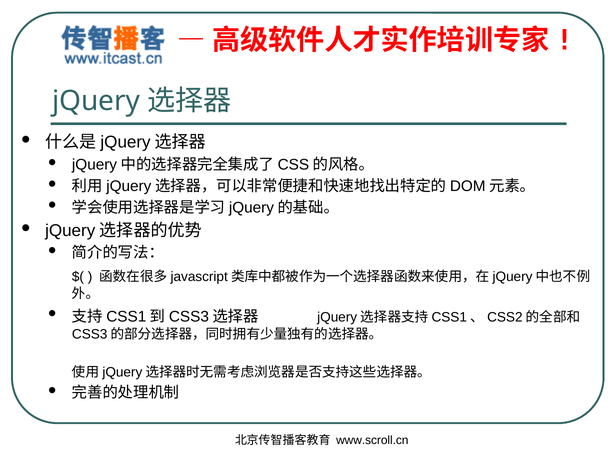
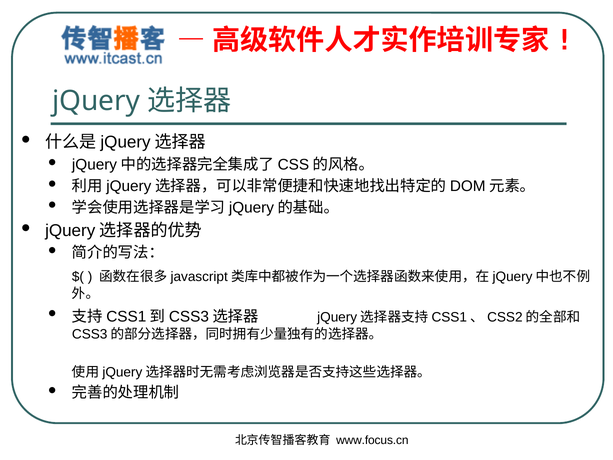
www.scroll.cn: www.scroll.cn -> www.focus.cn (372, 440)
